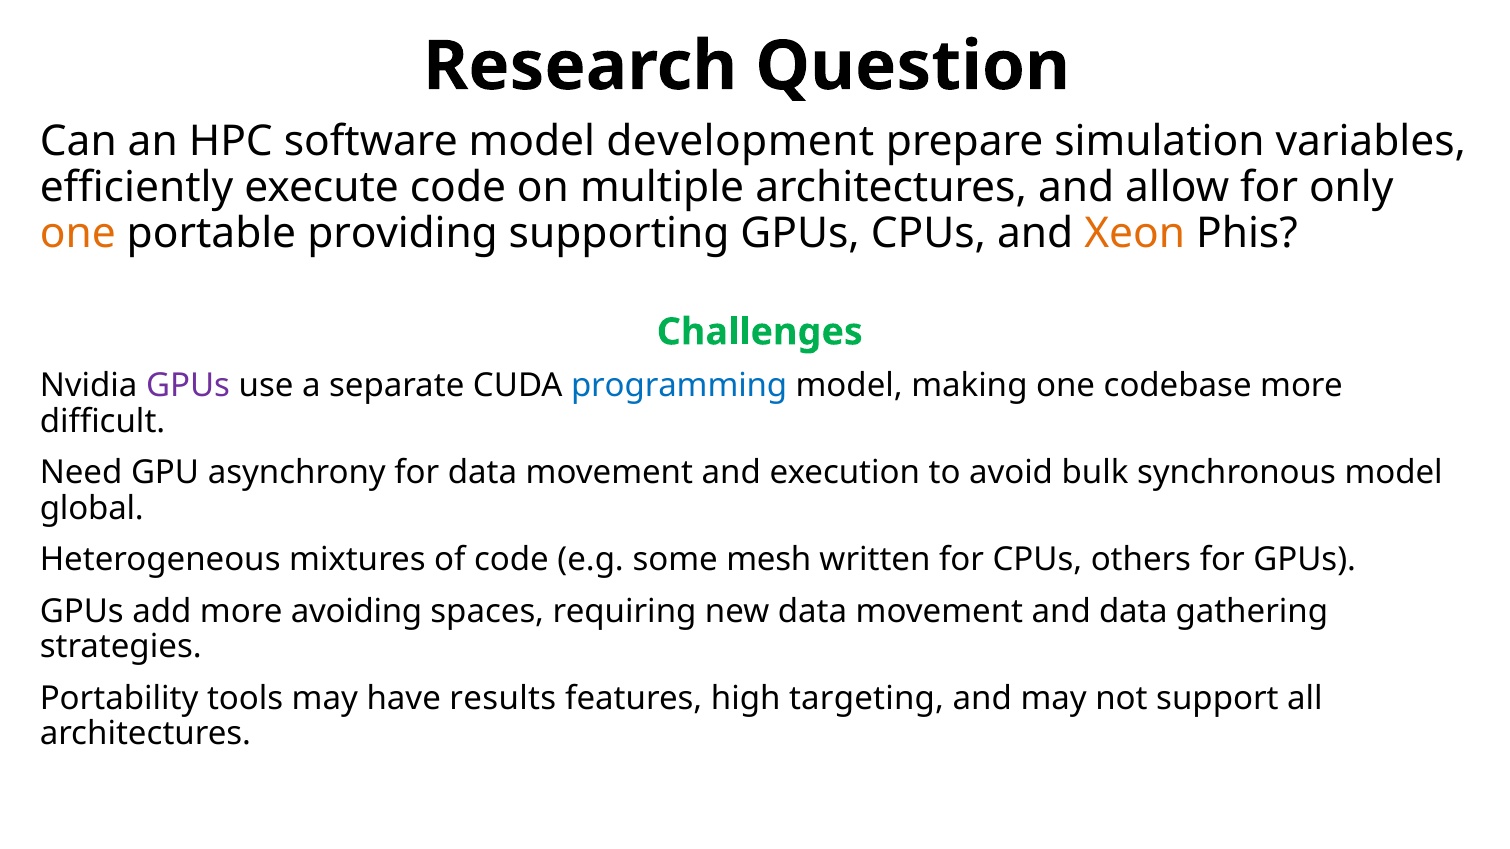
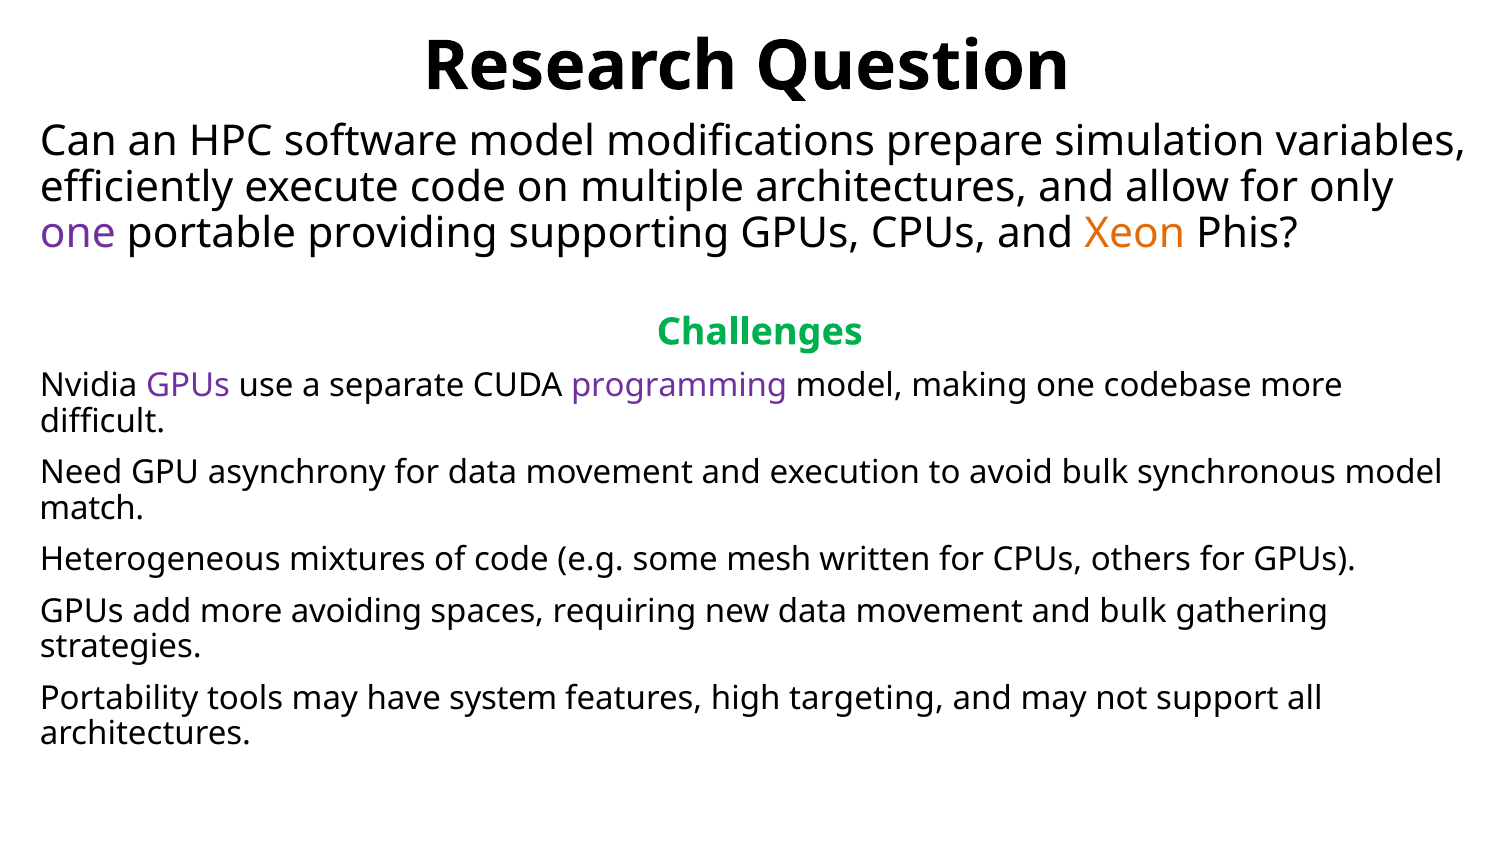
development: development -> modifications (741, 142)
one colour: orange -> purple (78, 233)
programming colour: blue -> purple (679, 386)
global: global -> match (92, 509)
and data: data -> bulk (1133, 612)
results: results -> system (503, 699)
